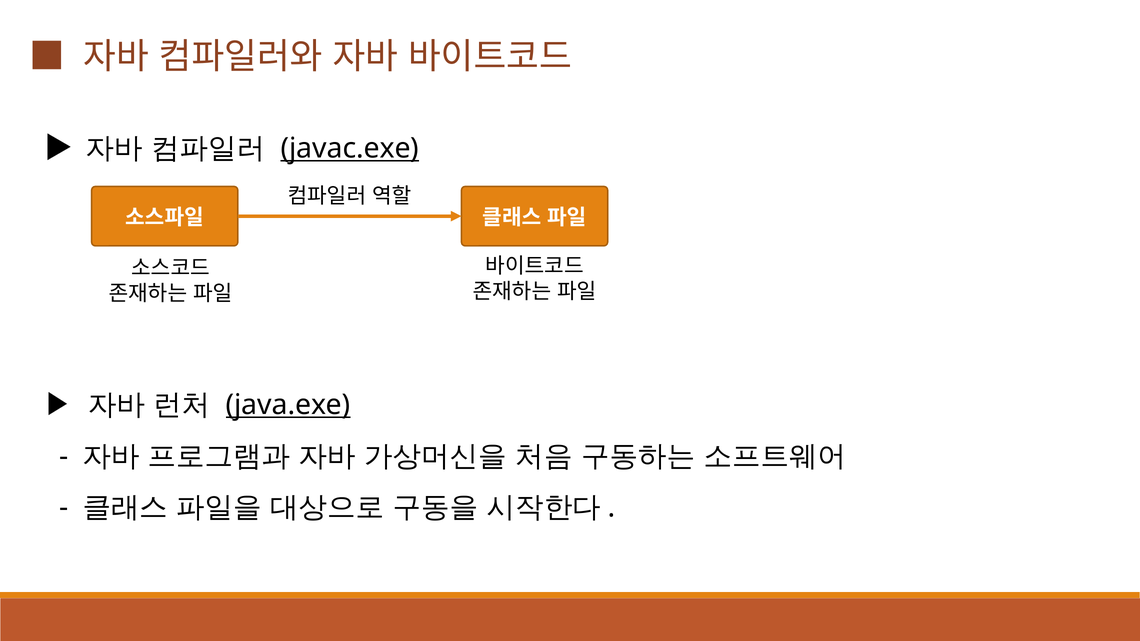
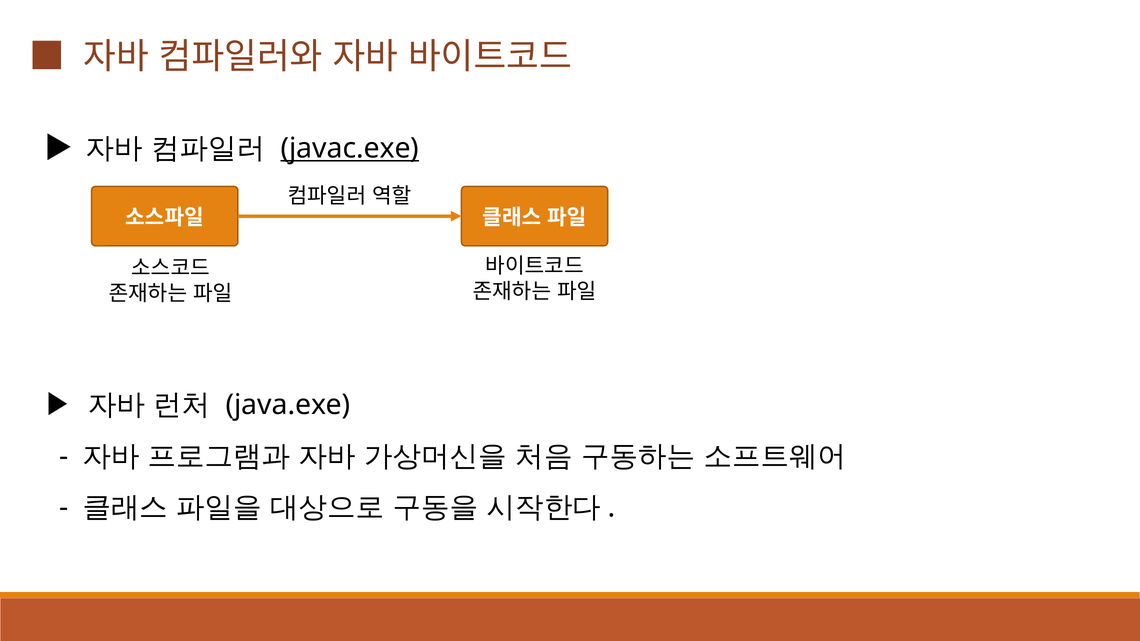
java.exe underline: present -> none (288, 405)
